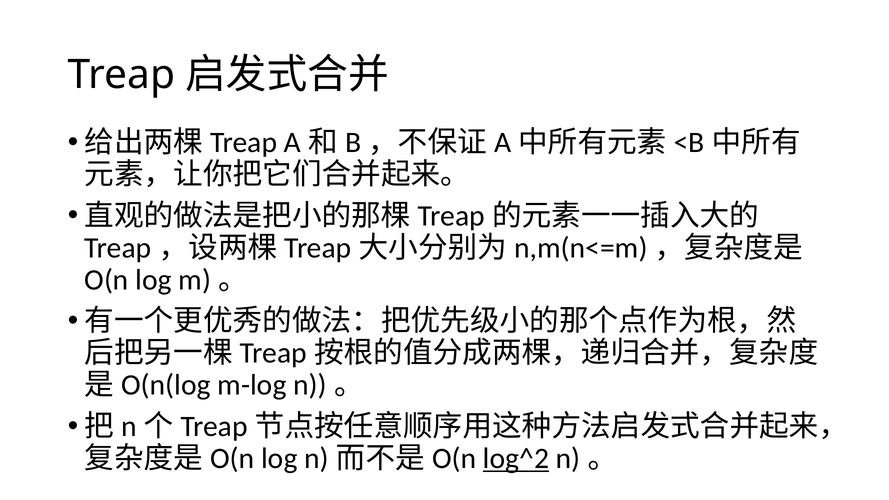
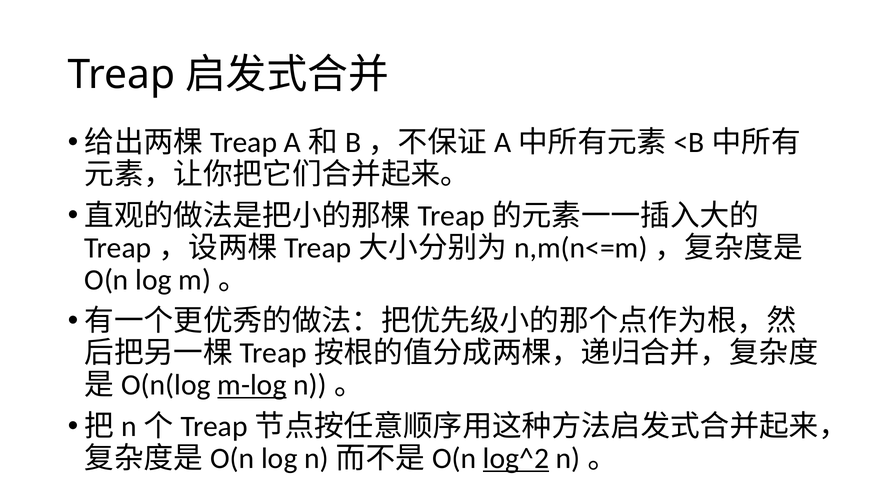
m-log underline: none -> present (252, 385)
